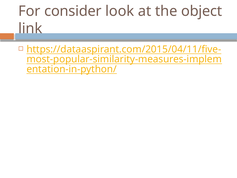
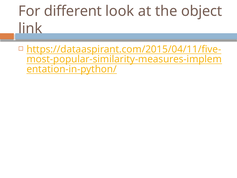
consider: consider -> different (73, 11)
